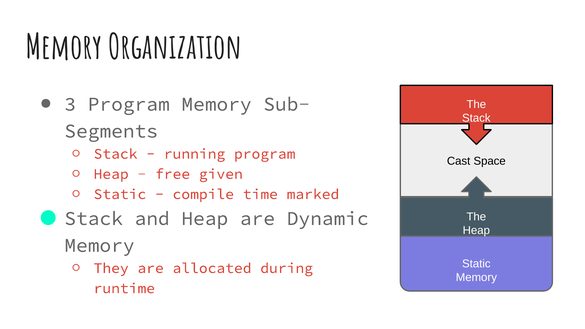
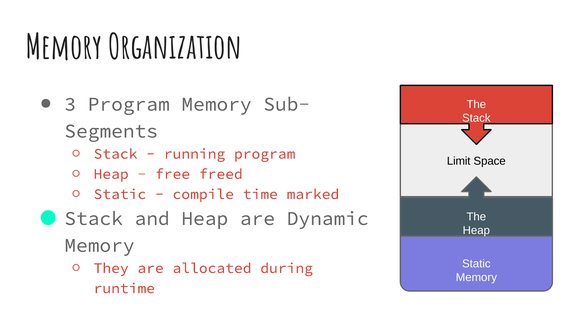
Cast: Cast -> Limit (459, 161)
given: given -> freed (221, 174)
